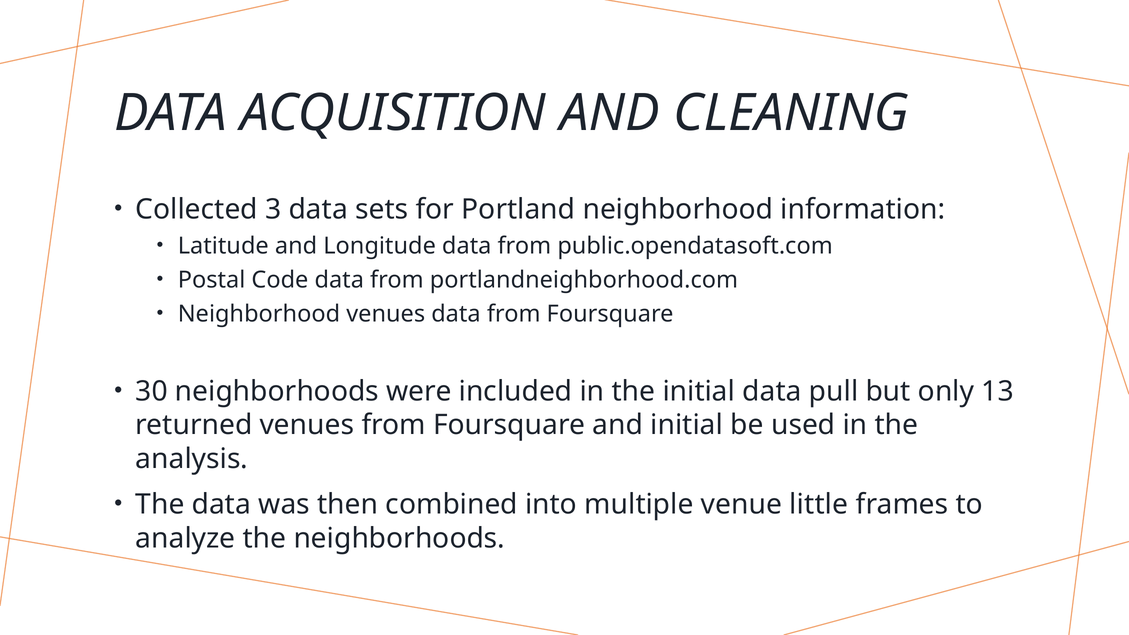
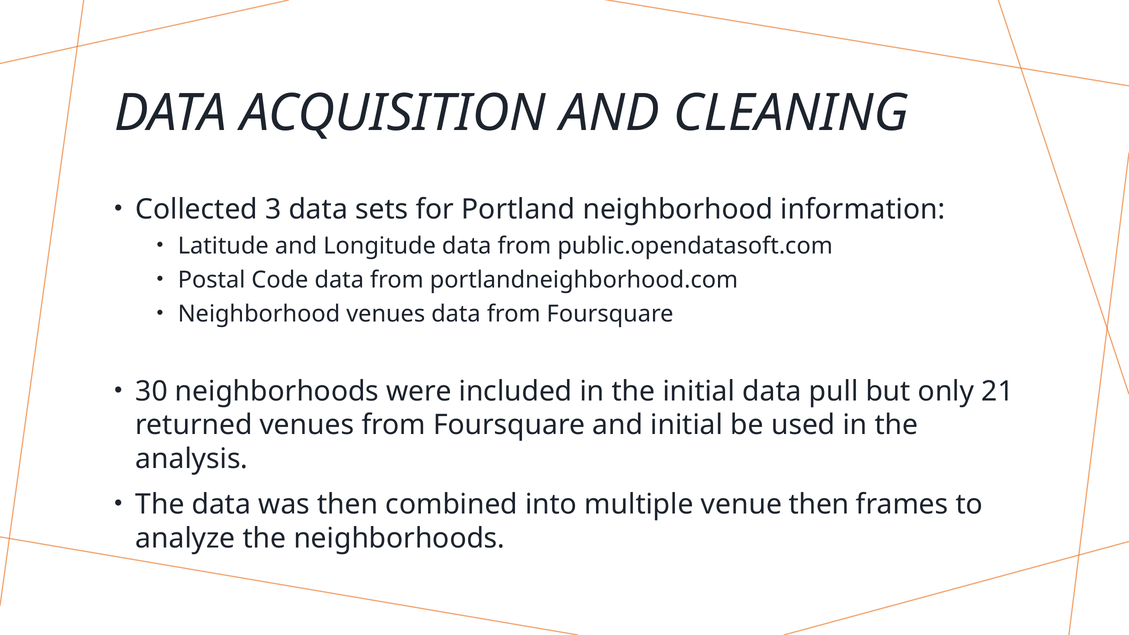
13: 13 -> 21 (998, 391)
venue little: little -> then (819, 505)
